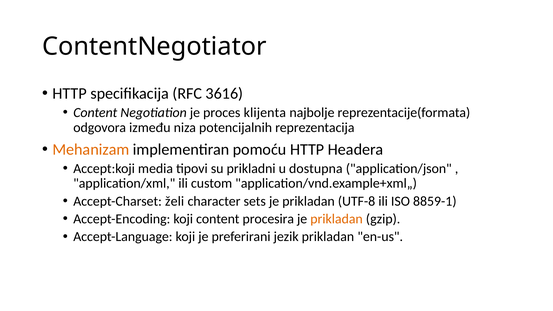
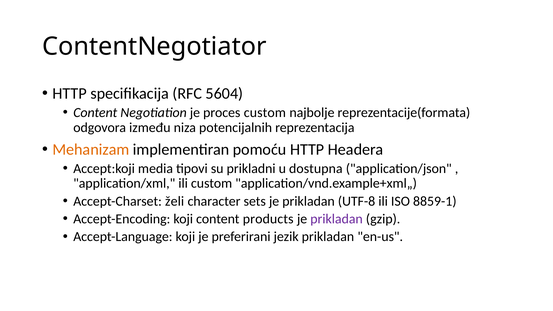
3616: 3616 -> 5604 (224, 93)
proces klijenta: klijenta -> custom (265, 113)
procesira: procesira -> products (268, 219)
prikladan colour: orange -> purple (337, 219)
